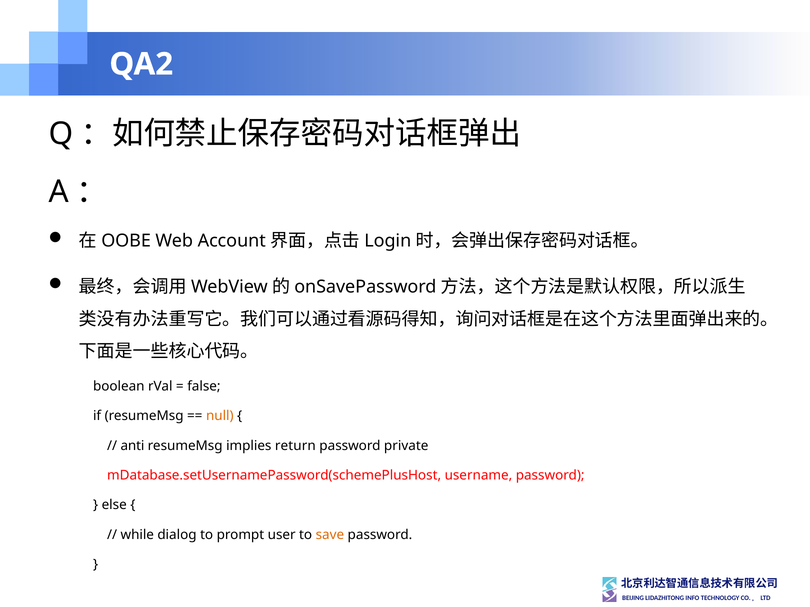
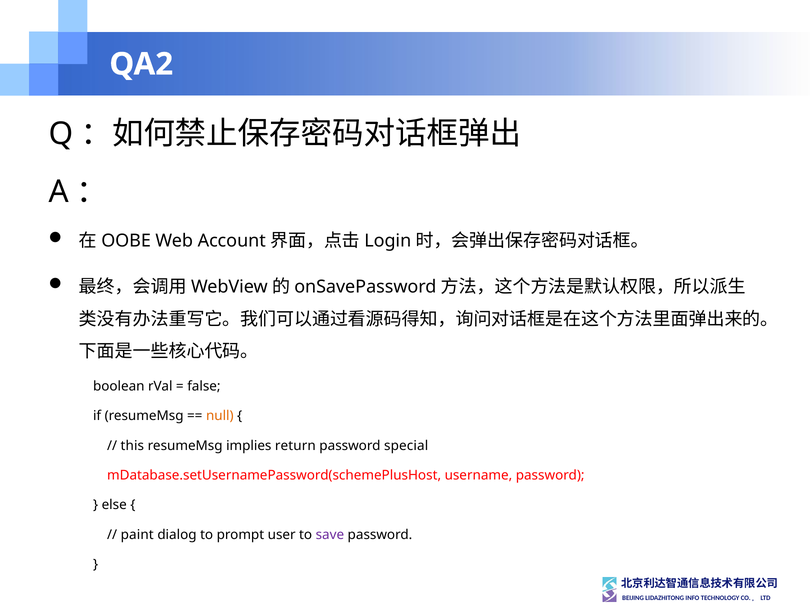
anti: anti -> this (132, 446)
private: private -> special (406, 446)
while: while -> paint (137, 535)
save colour: orange -> purple (330, 535)
